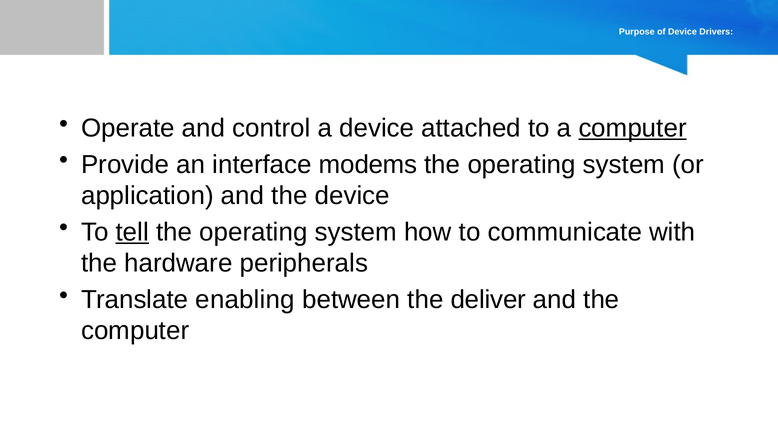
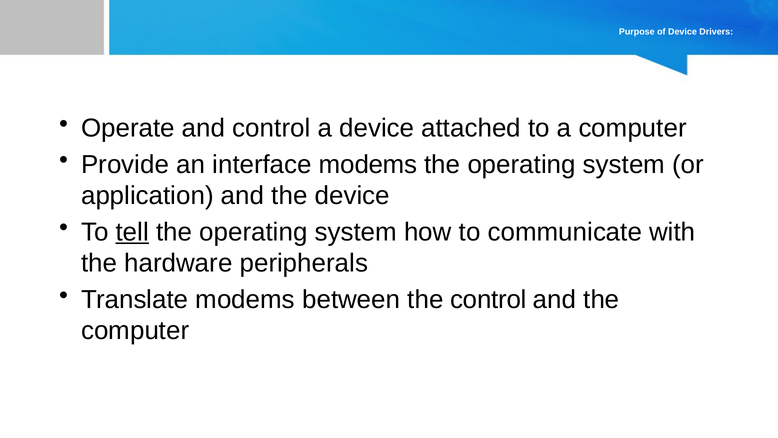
computer underline: present -> none (633, 128)
Translate enabling: enabling -> modems (245, 299)
the deliver: deliver -> control (488, 299)
